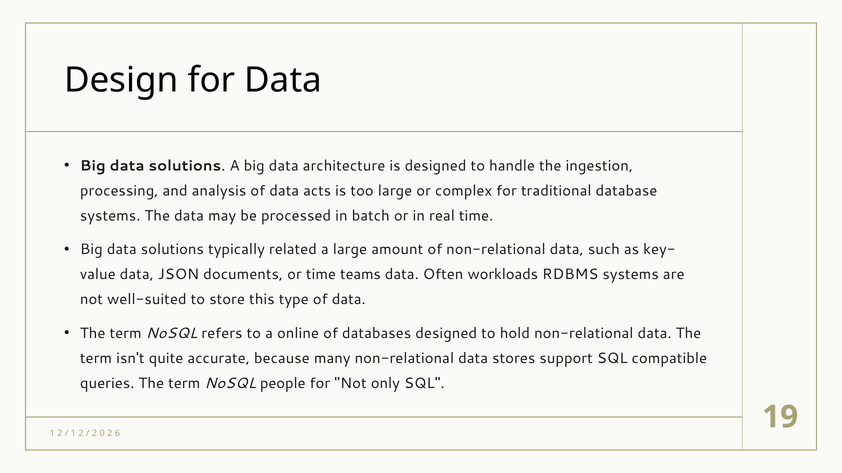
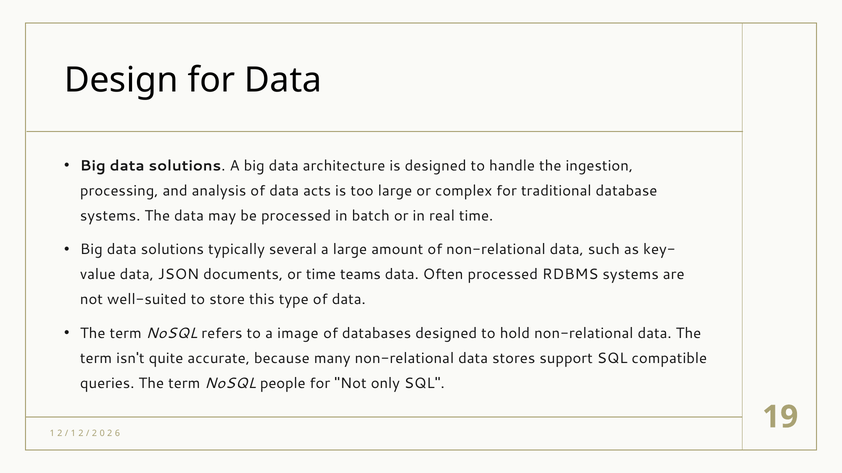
related: related -> several (293, 250)
Often workloads: workloads -> processed (503, 275)
online: online -> image (298, 334)
